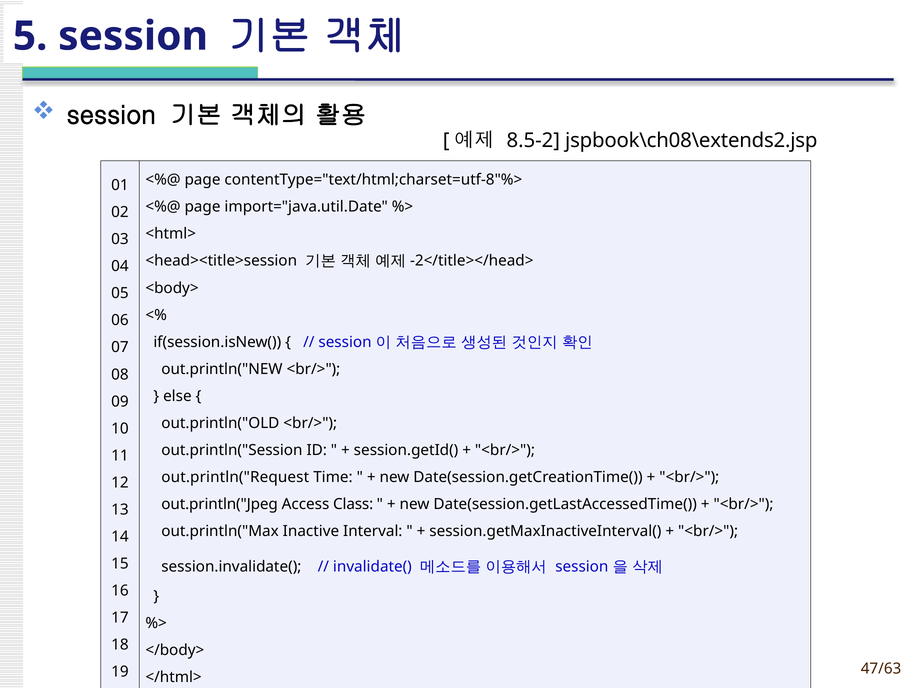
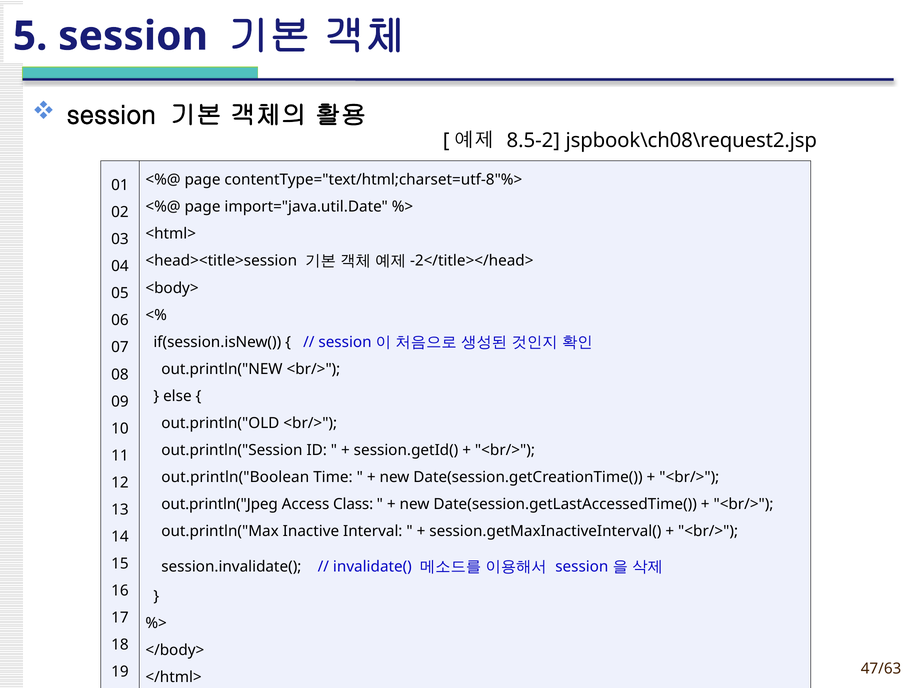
jspbook\ch08\extends2.jsp: jspbook\ch08\extends2.jsp -> jspbook\ch08\request2.jsp (691, 141)
out.println("Request: out.println("Request -> out.println("Boolean (235, 478)
